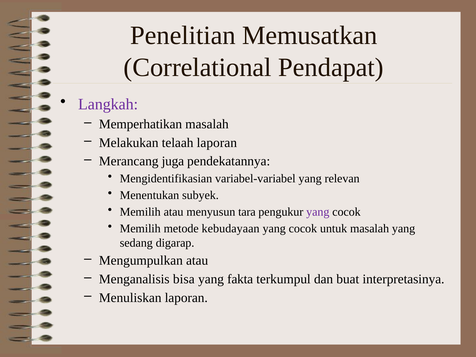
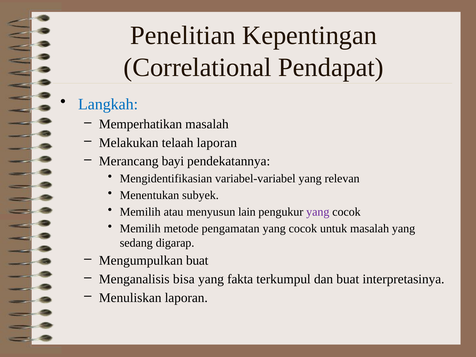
Memusatkan: Memusatkan -> Kepentingan (310, 36)
Langkah colour: purple -> blue (108, 104)
juga: juga -> bayi (173, 161)
tara: tara -> lain (247, 212)
kebudayaan: kebudayaan -> pengamatan (231, 229)
Mengumpulkan atau: atau -> buat (197, 261)
